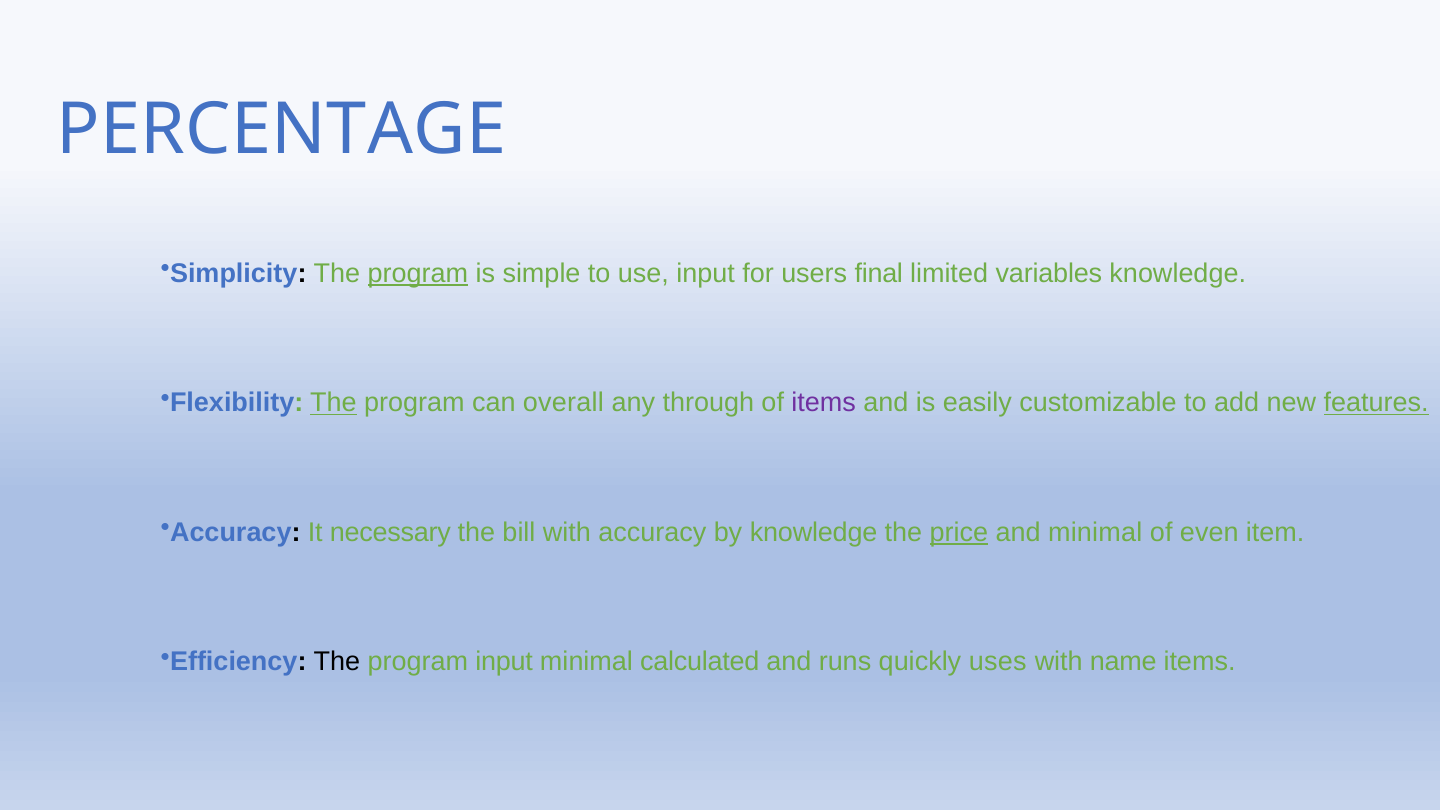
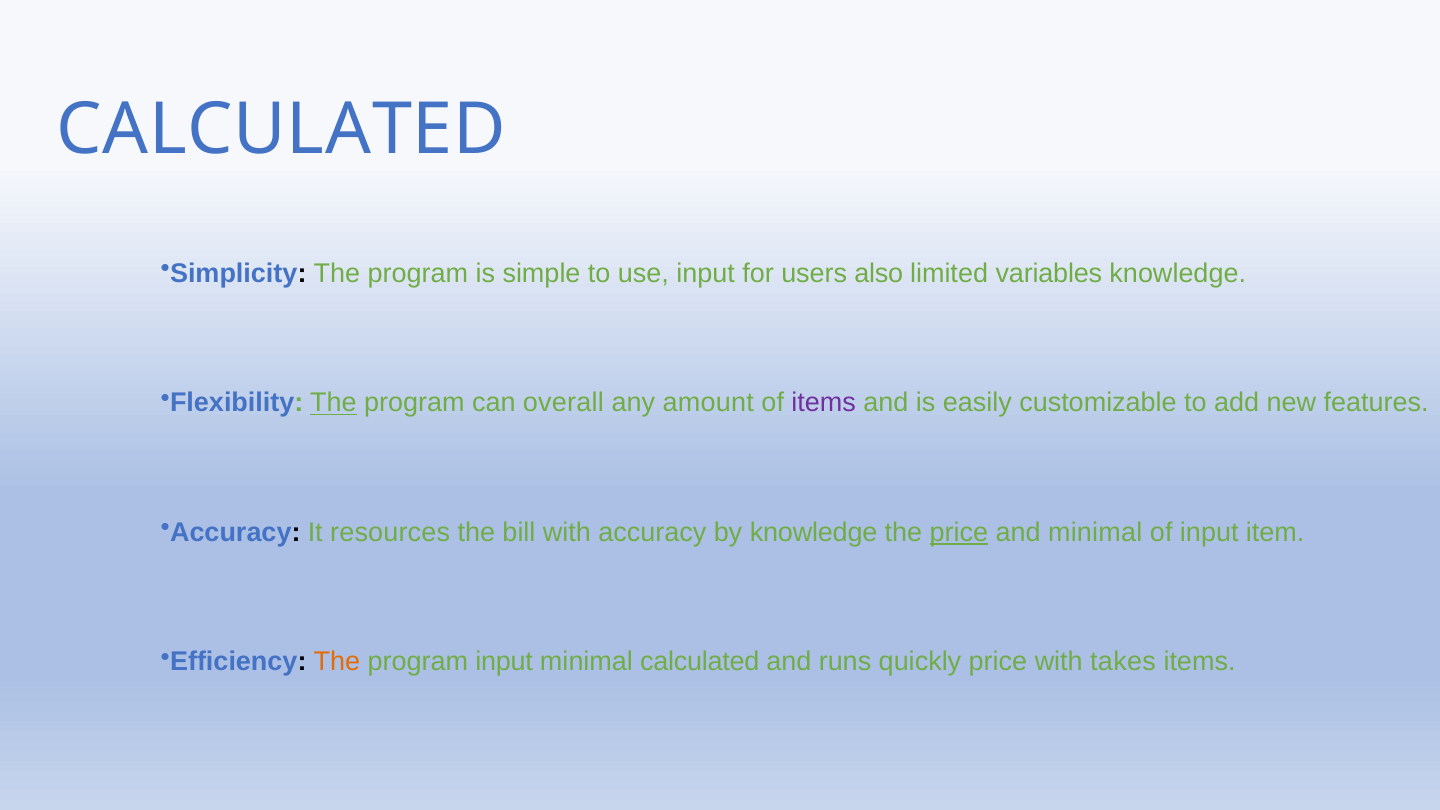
PERCENTAGE: PERCENTAGE -> CALCULATED (281, 130)
program underline: present -> none (418, 273)
final: final -> also (879, 273)
through: through -> amount (708, 403)
features underline: present -> none (1376, 403)
necessary: necessary -> resources (390, 532)
of even: even -> input (1209, 532)
The colour: black -> orange (337, 662)
quickly uses: uses -> price (998, 662)
name: name -> takes (1123, 662)
